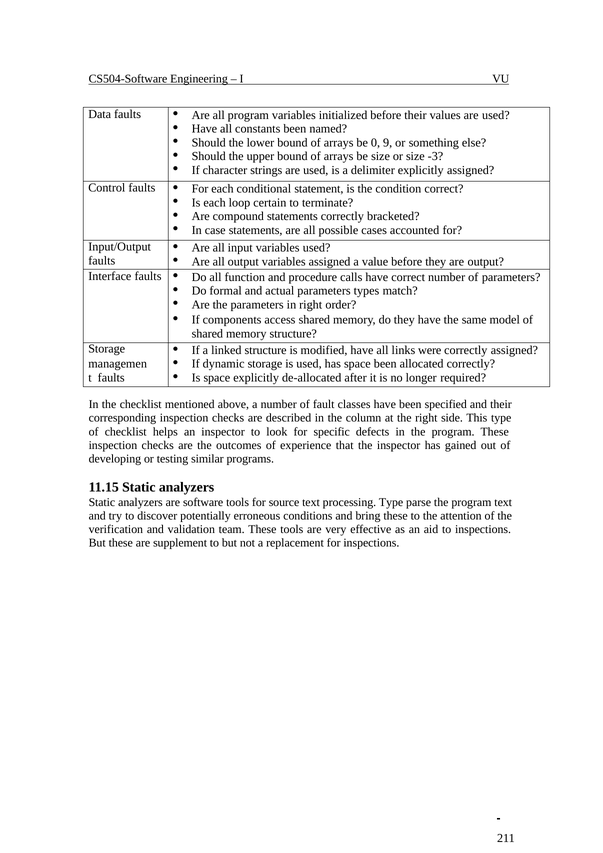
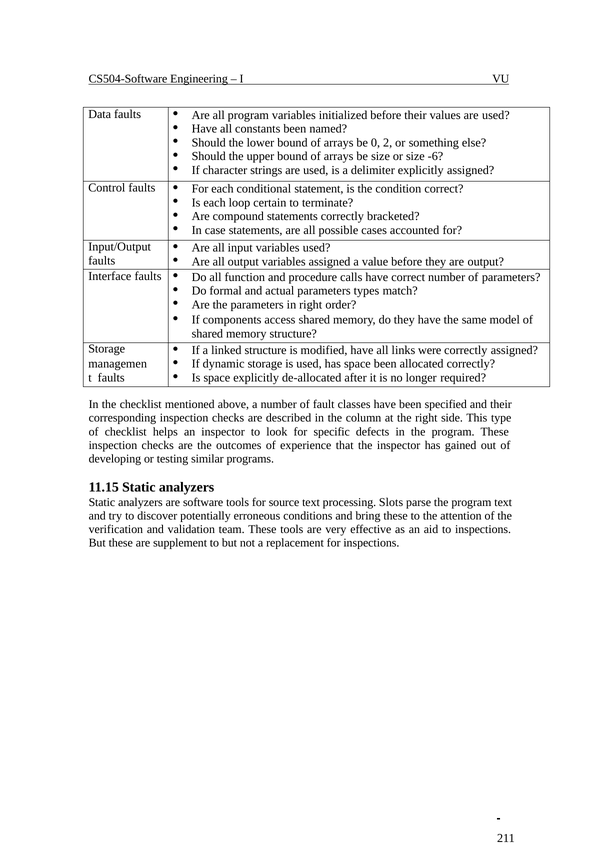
9: 9 -> 2 (388, 143)
-3: -3 -> -6 (435, 156)
processing Type: Type -> Slots (391, 503)
